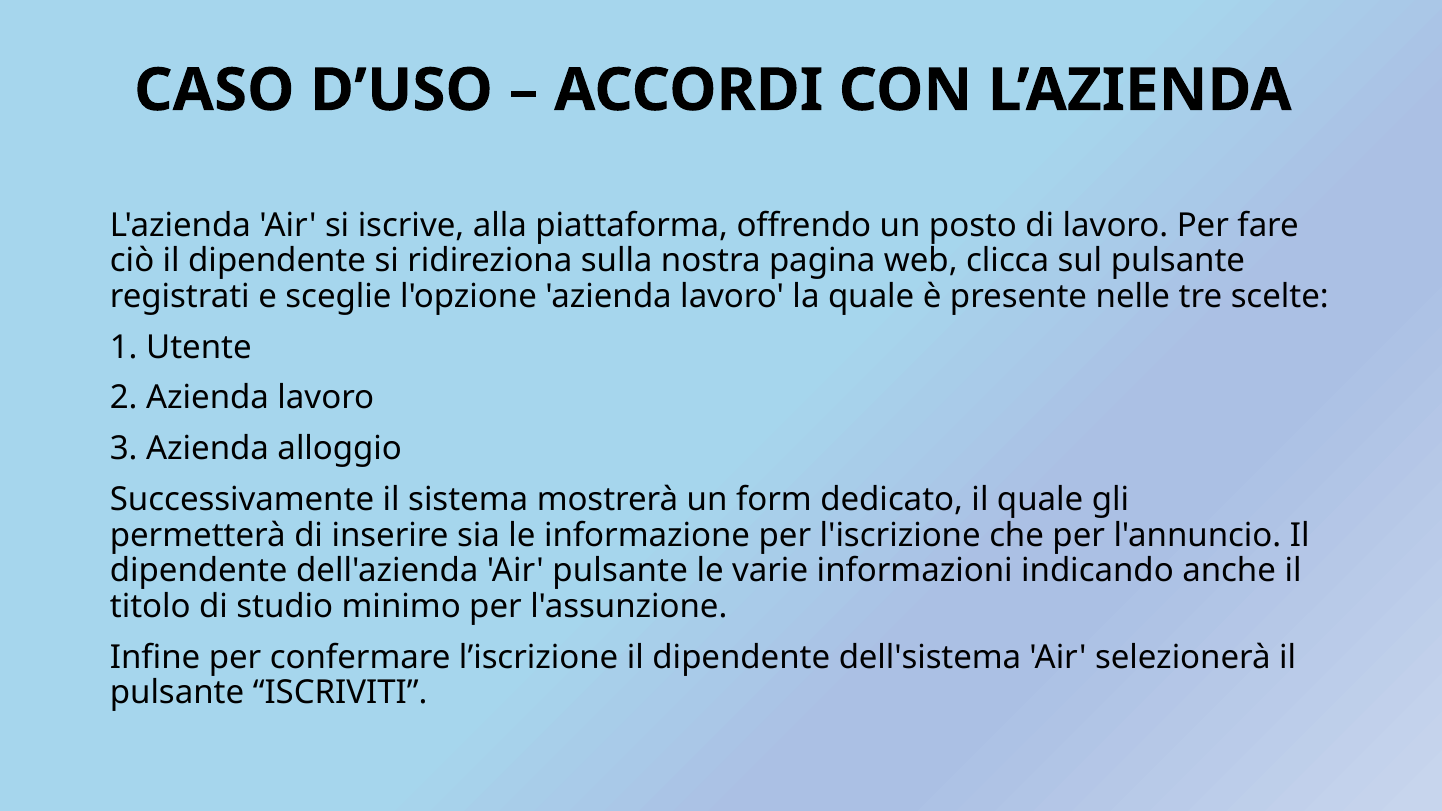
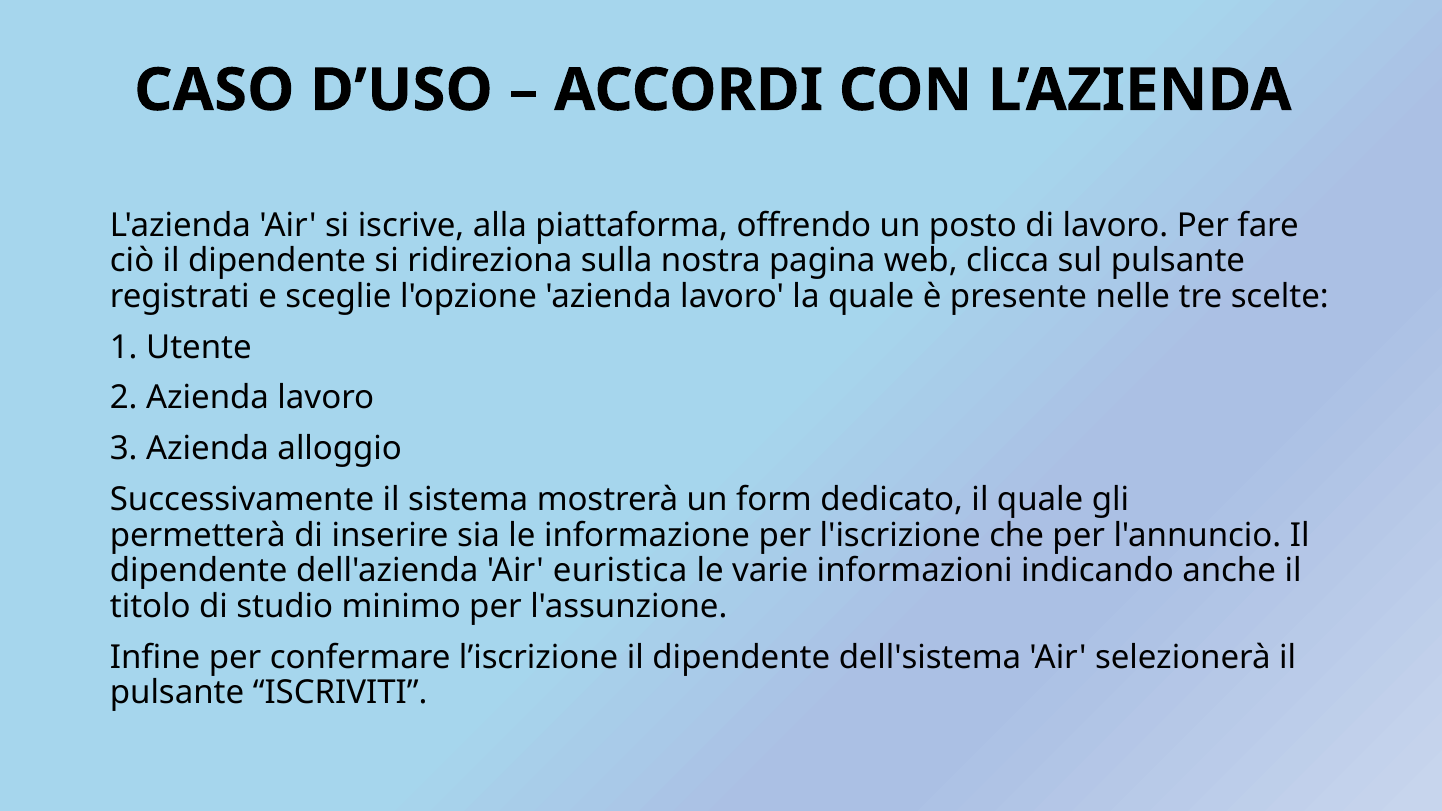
Air pulsante: pulsante -> euristica (620, 571)
